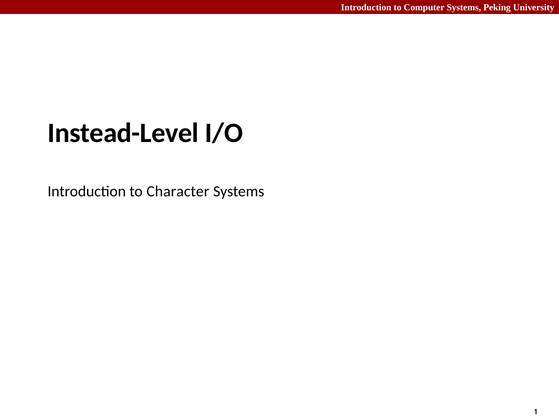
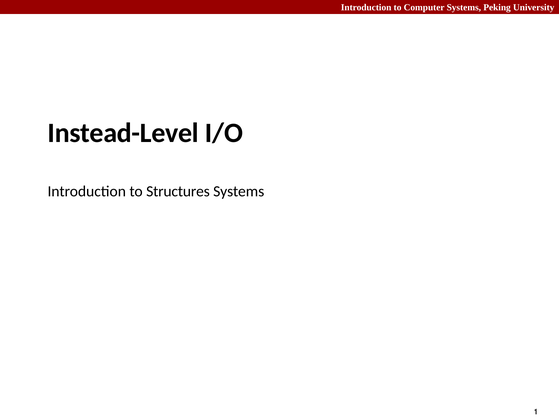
Character: Character -> Structures (178, 192)
